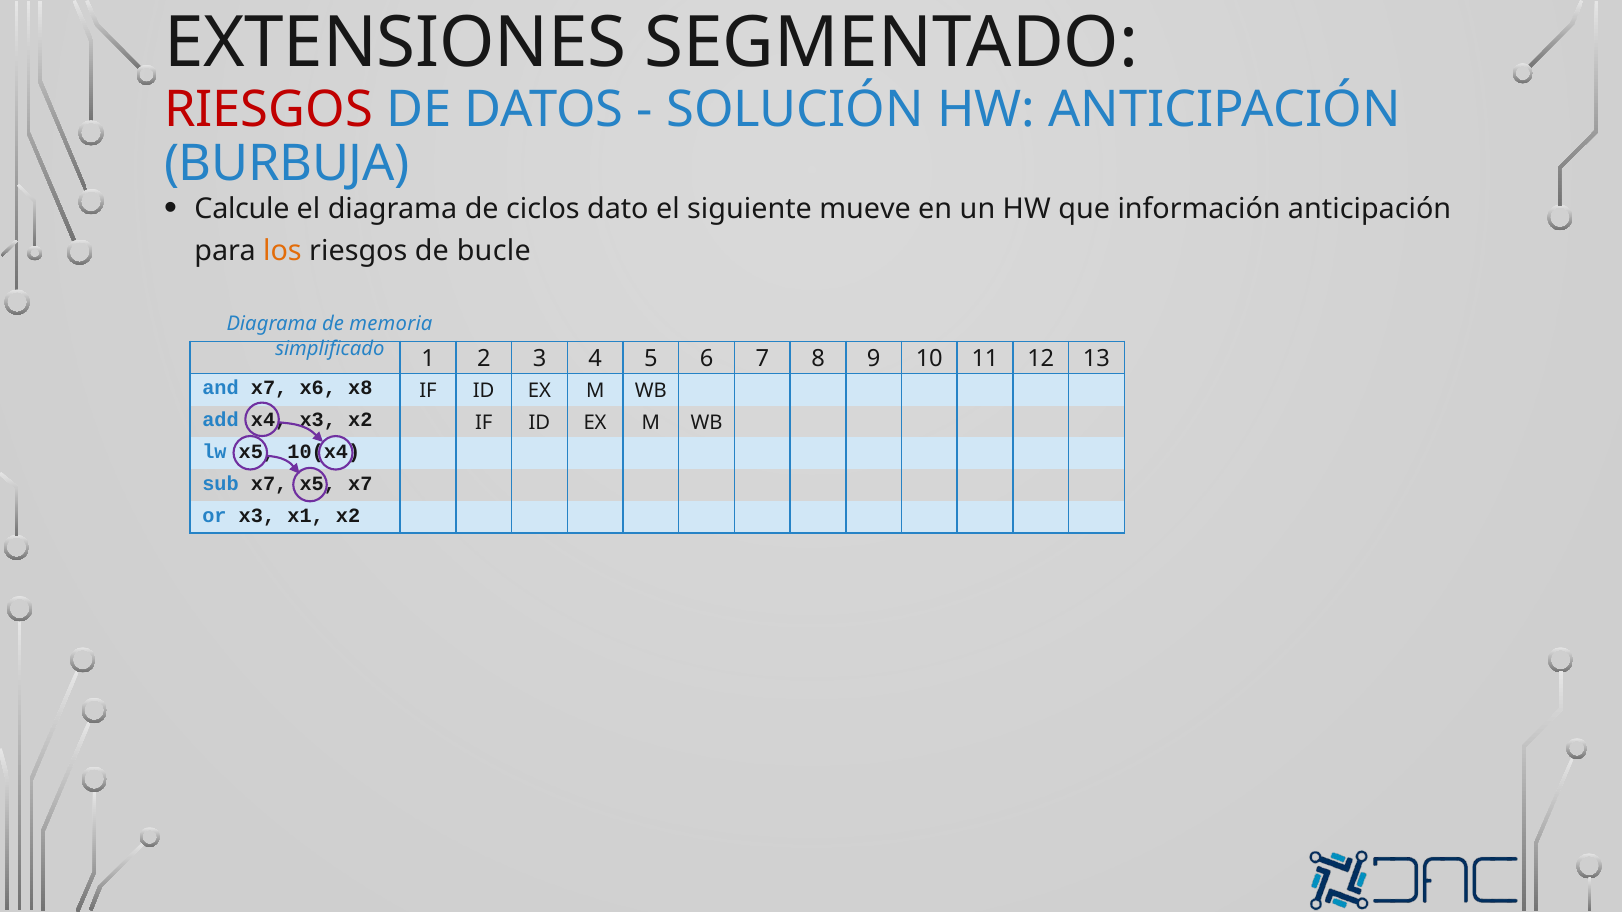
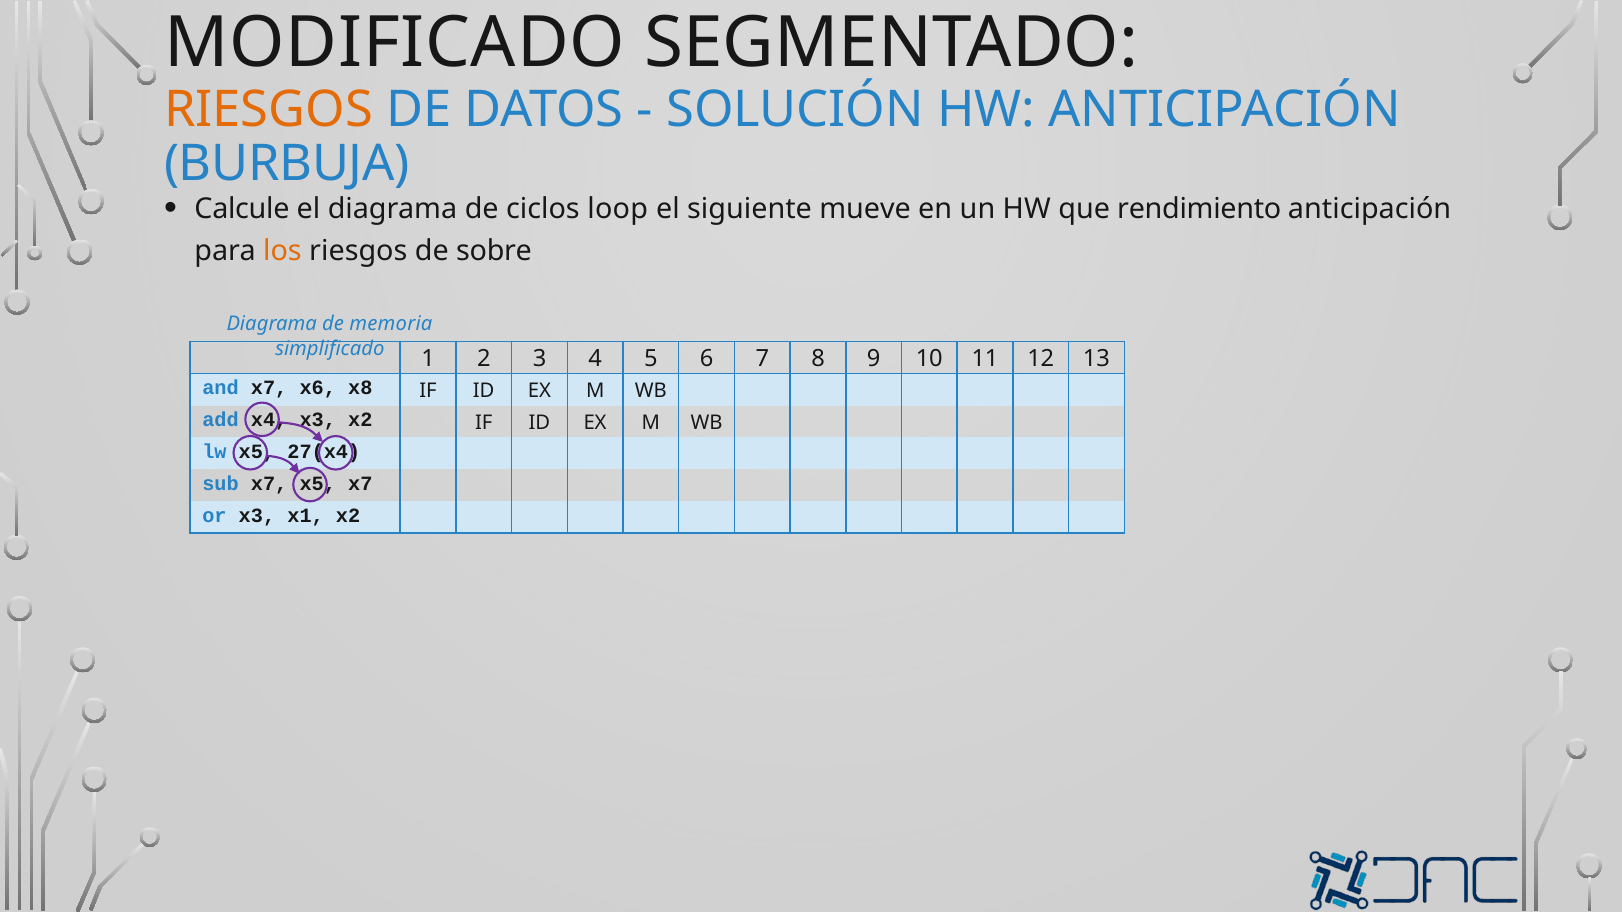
EXTENSIONES: EXTENSIONES -> MODIFICADO (395, 44)
RIESGOS colour: red -> orange (268, 109)
dato: dato -> loop (618, 209)
información: información -> rendimiento (1199, 209)
bucle: bucle -> sobre (494, 251)
10(x4: 10(x4 -> 27(x4 (324, 452)
